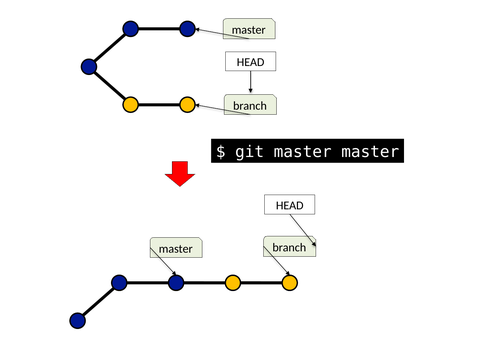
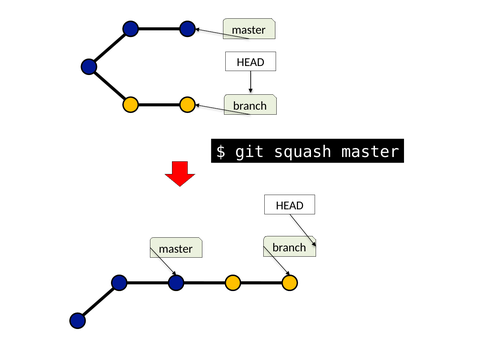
git master: master -> squash (303, 152)
